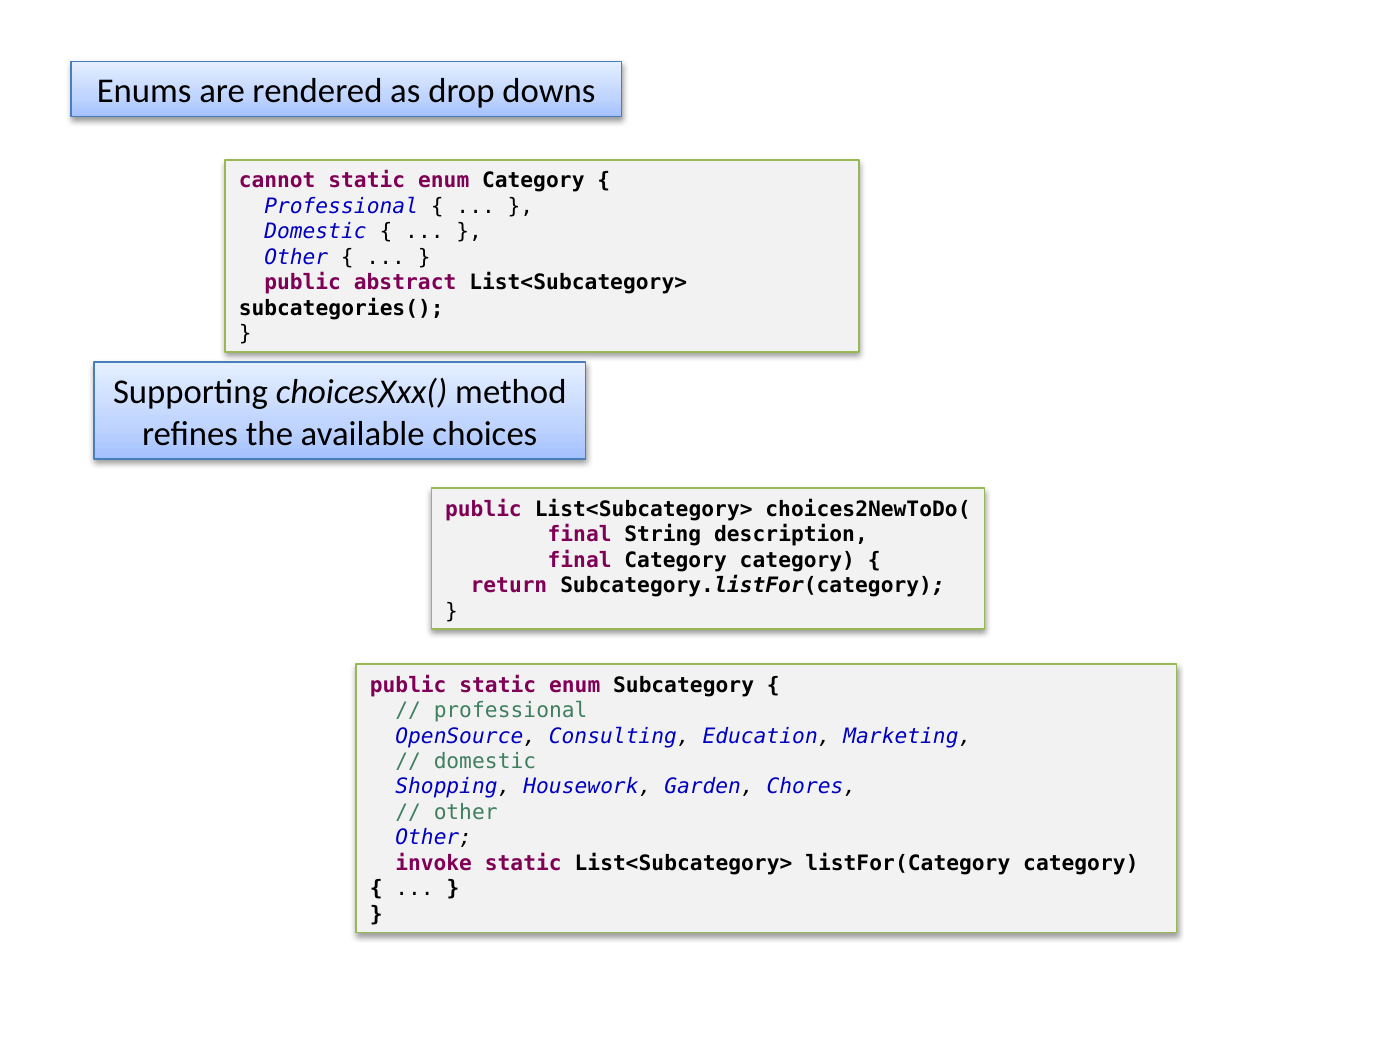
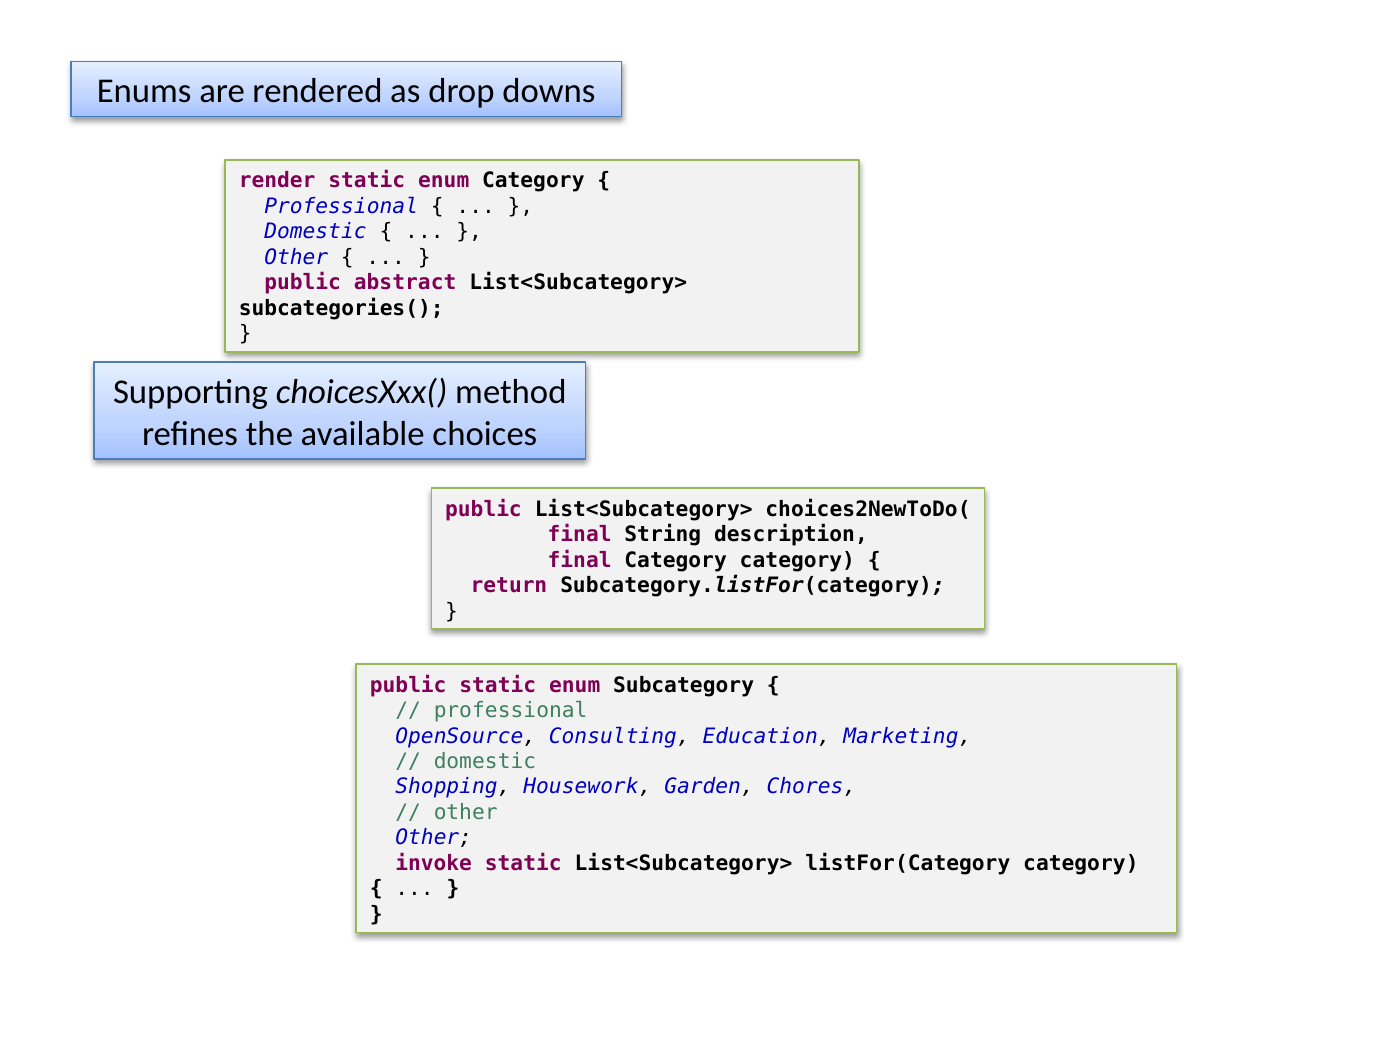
cannot: cannot -> render (277, 181)
